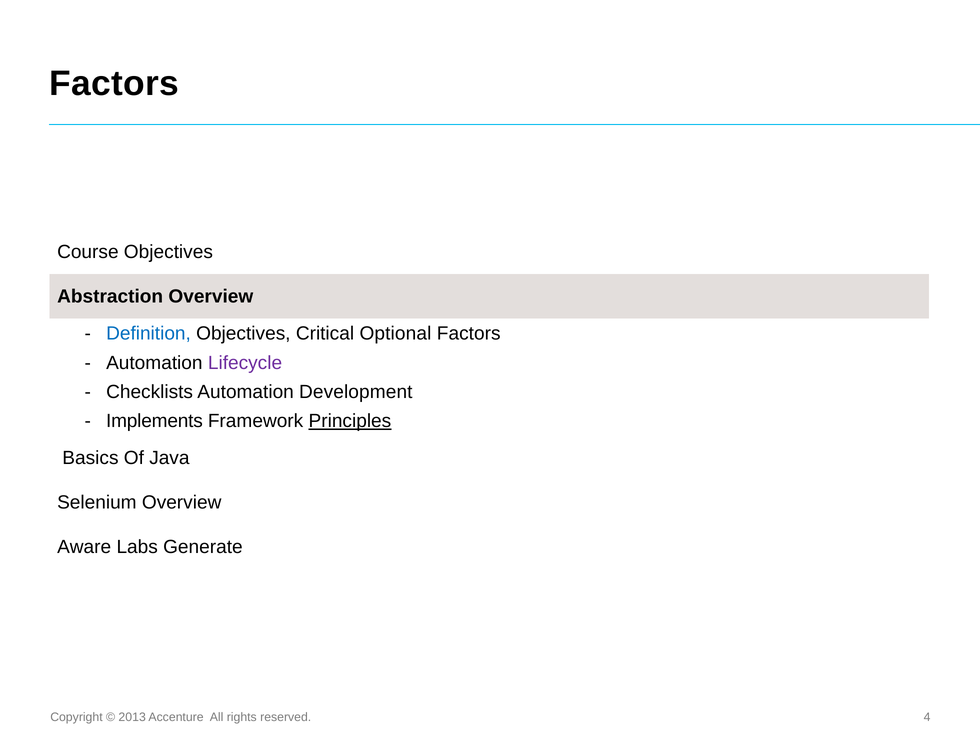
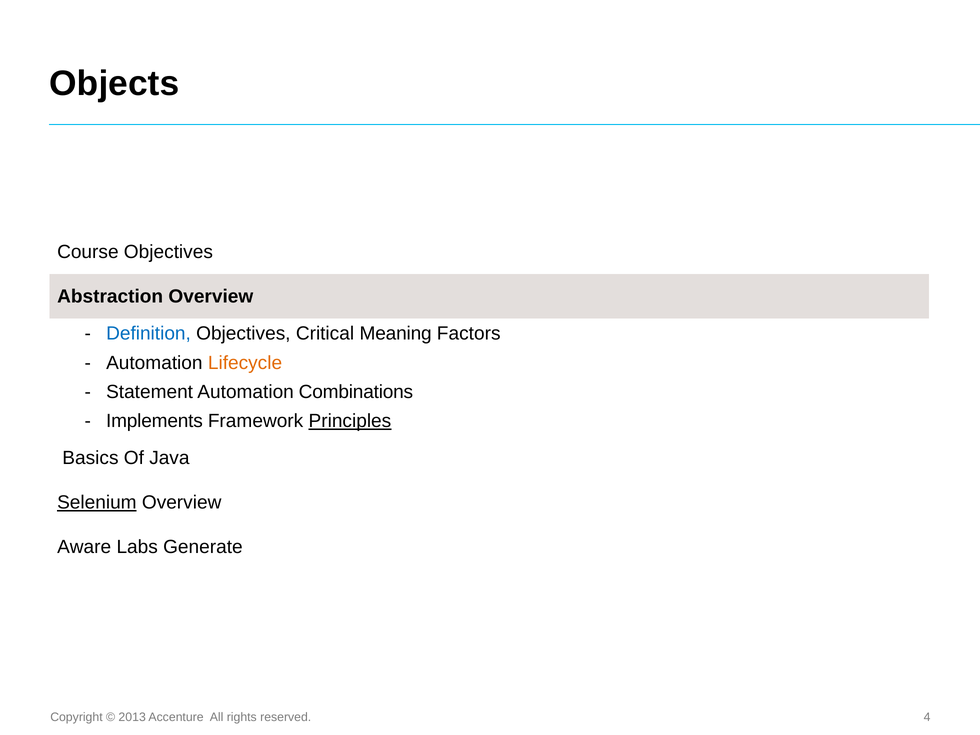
Factors: Factors -> Objects (114, 84)
Optional: Optional -> Meaning (396, 334)
Lifecycle colour: purple -> orange (245, 363)
Checklists: Checklists -> Statement (150, 392)
Development: Development -> Combinations (356, 392)
Selenium underline: none -> present (97, 503)
